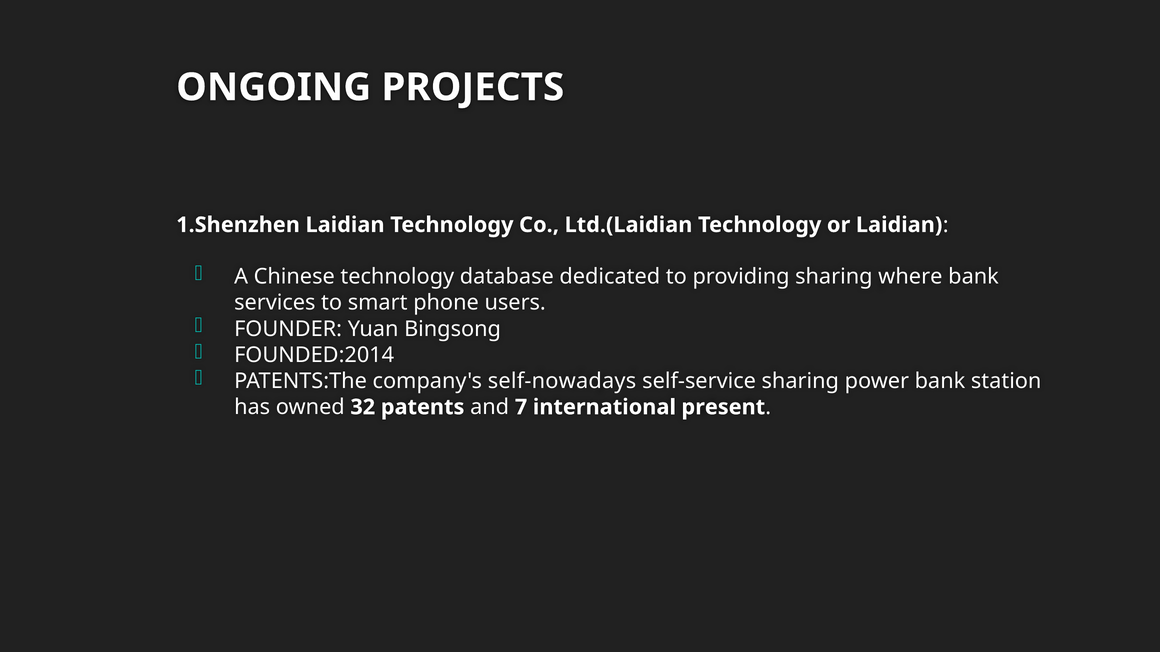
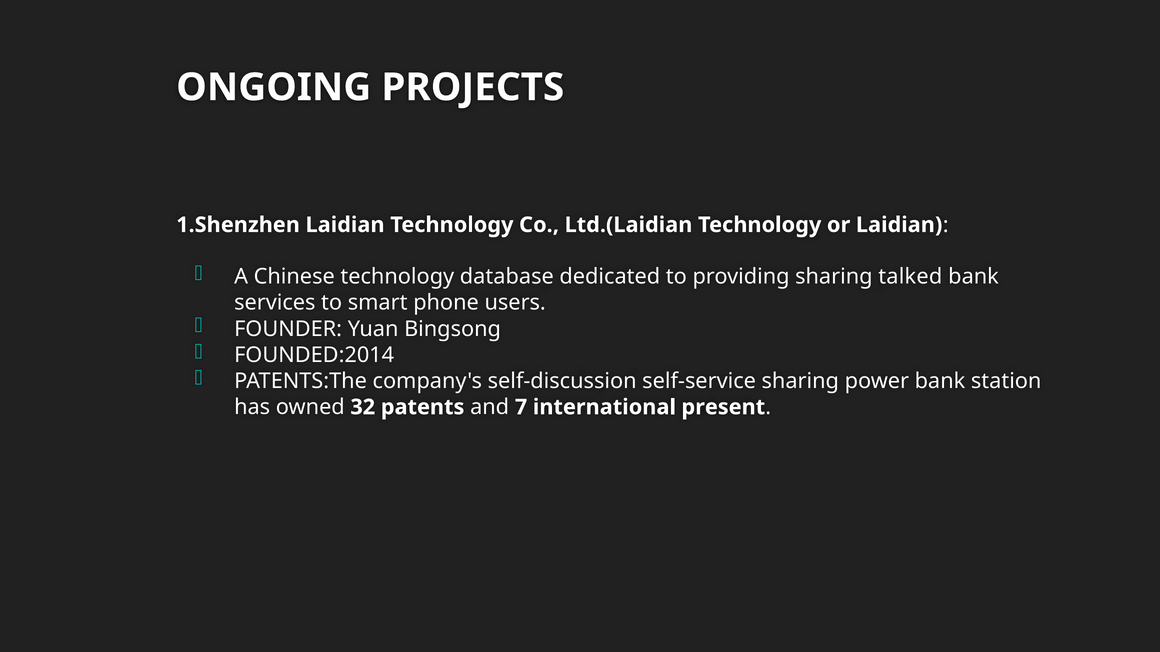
where: where -> talked (910, 277)
self-nowadays: self-nowadays -> self-discussion (562, 381)
